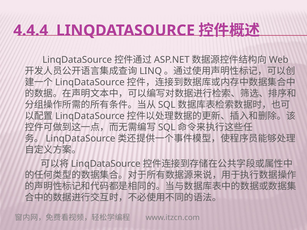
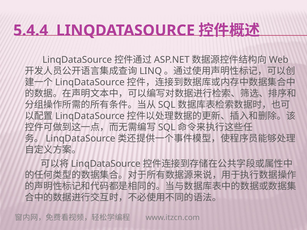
4.4.4: 4.4.4 -> 5.4.4 (31, 30)
